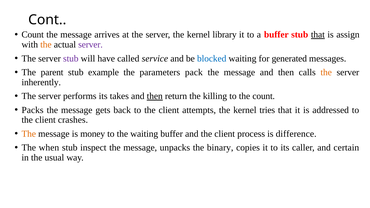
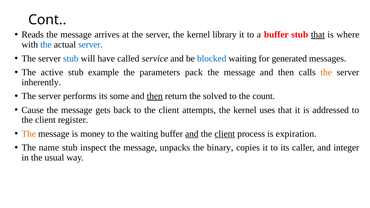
Count: Count -> Reads (33, 35)
assign: assign -> where (348, 35)
the colour: orange -> blue (46, 45)
server colour: purple -> blue (90, 45)
stub colour: purple -> blue (71, 59)
parent: parent -> active (52, 72)
takes: takes -> some (119, 96)
killing: killing -> solved (215, 96)
Packs: Packs -> Cause (33, 110)
tries: tries -> uses (267, 110)
crashes: crashes -> register (73, 120)
and underline: none -> present (192, 134)
client underline: none -> present (225, 134)
difference: difference -> expiration (296, 134)
when: when -> name (49, 148)
certain: certain -> integer (346, 148)
